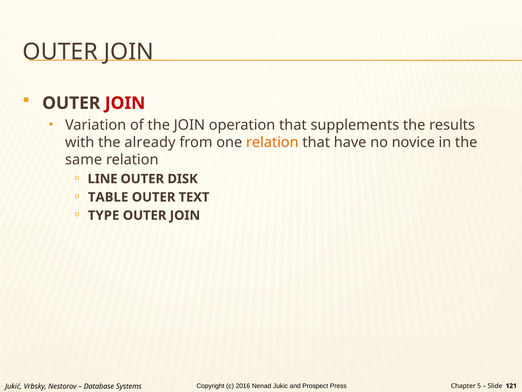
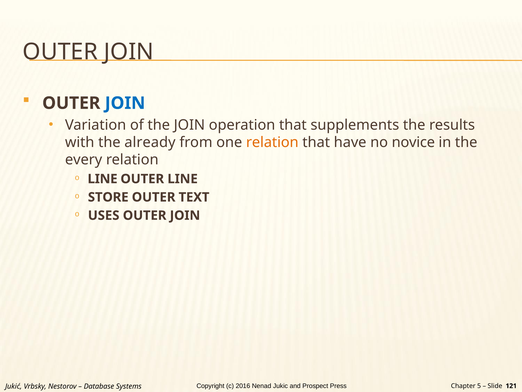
JOIN colour: red -> blue (125, 103)
same: same -> every (84, 160)
OUTER DISK: DISK -> LINE (183, 179)
TABLE: TABLE -> STORE (108, 197)
TYPE: TYPE -> USES (104, 215)
